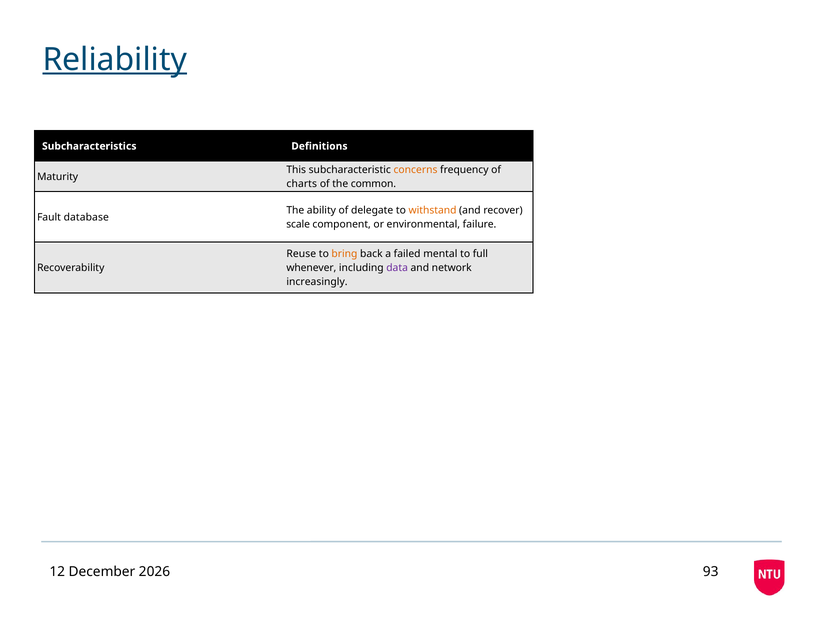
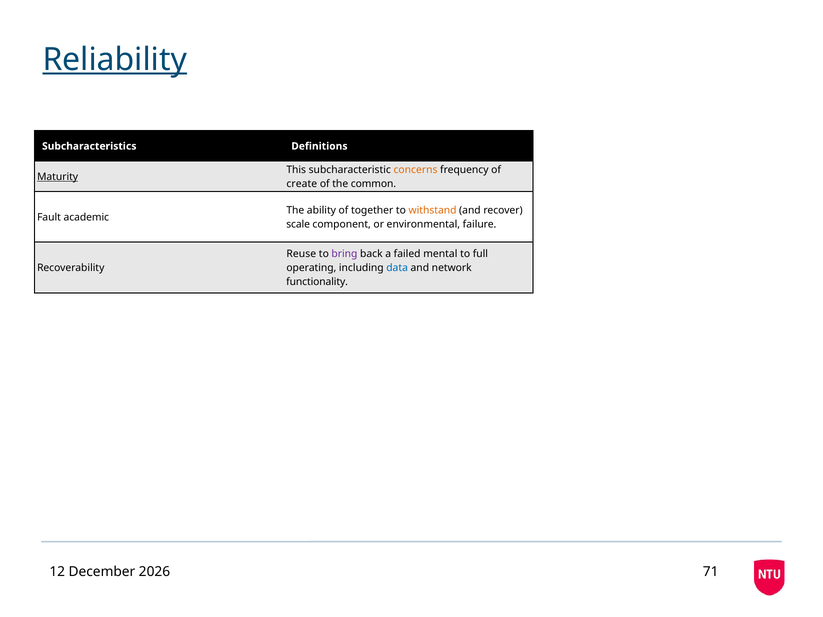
Maturity underline: none -> present (58, 177)
charts: charts -> create (302, 184)
delegate: delegate -> together (372, 211)
database: database -> academic (86, 218)
bring colour: orange -> purple (344, 254)
whenever: whenever -> operating (311, 268)
data colour: purple -> blue (397, 268)
increasingly: increasingly -> functionality (317, 282)
93: 93 -> 71 (711, 572)
